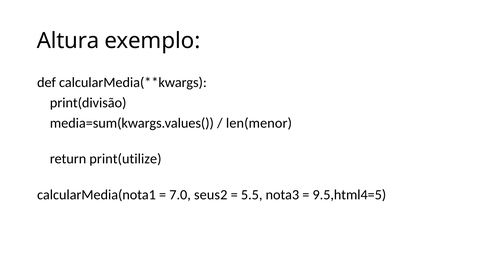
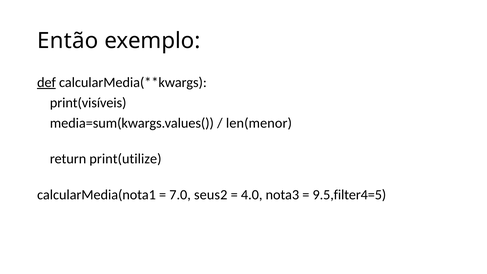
Altura: Altura -> Então (68, 41)
def underline: none -> present (47, 82)
print(divisão: print(divisão -> print(visíveis (88, 103)
5.5: 5.5 -> 4.0 (252, 195)
9.5,html4=5: 9.5,html4=5 -> 9.5,filter4=5 (349, 195)
